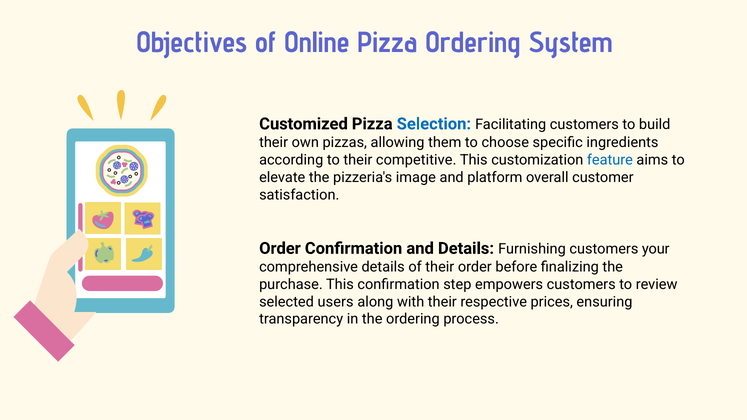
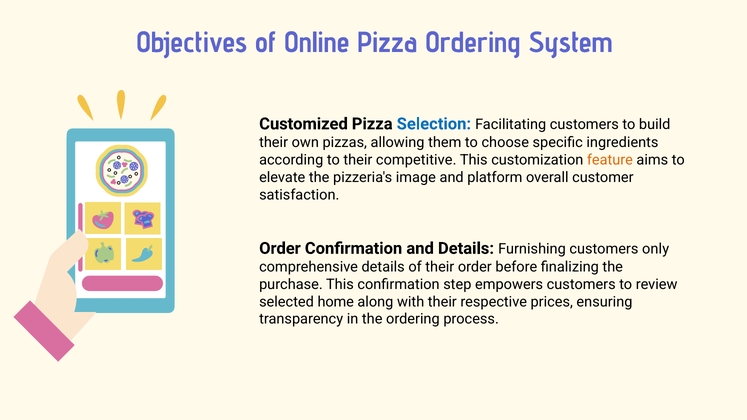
feature colour: blue -> orange (610, 160)
your: your -> only (656, 249)
users: users -> home (336, 302)
